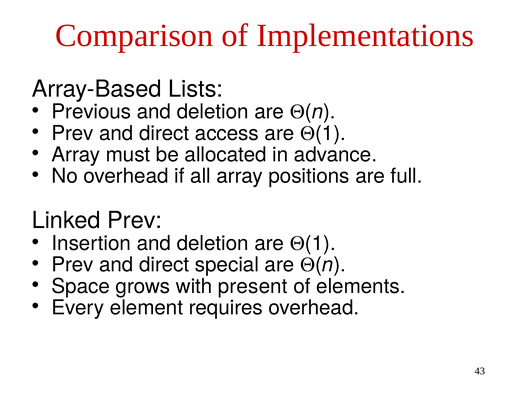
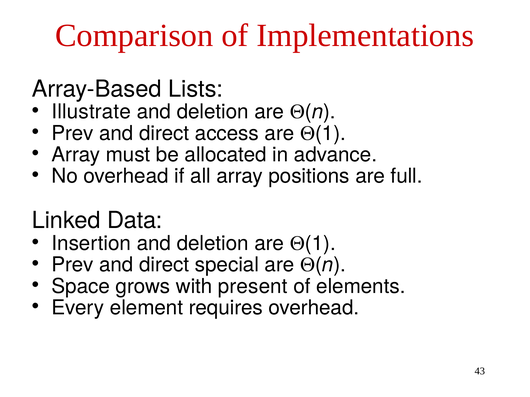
Previous: Previous -> Illustrate (91, 112)
Linked Prev: Prev -> Data (135, 221)
